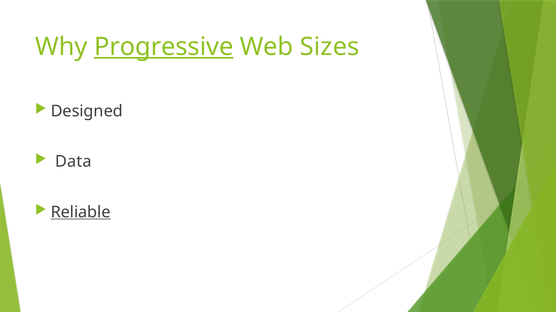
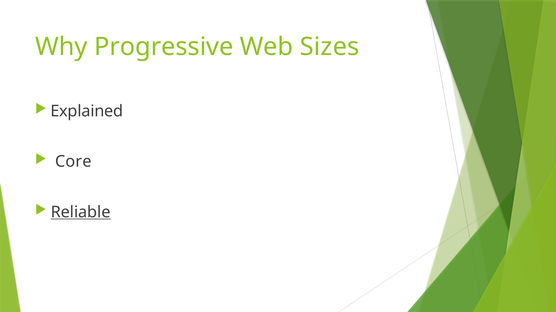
Progressive underline: present -> none (164, 47)
Designed: Designed -> Explained (87, 111)
Data: Data -> Core (73, 162)
